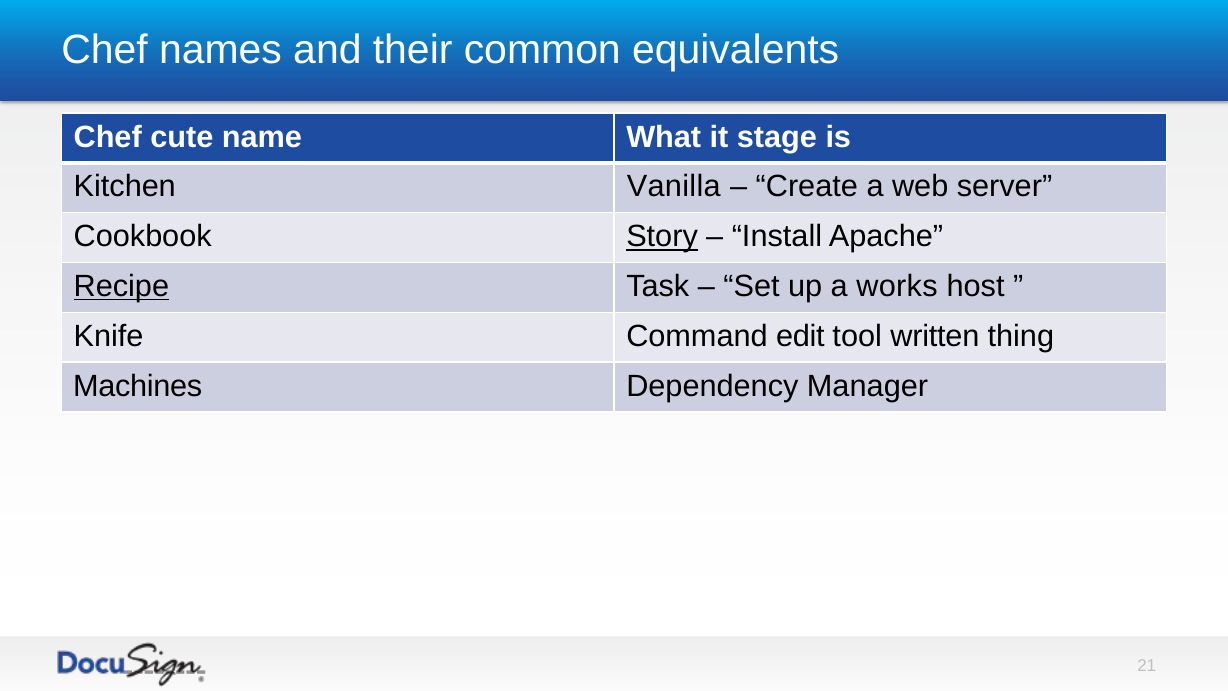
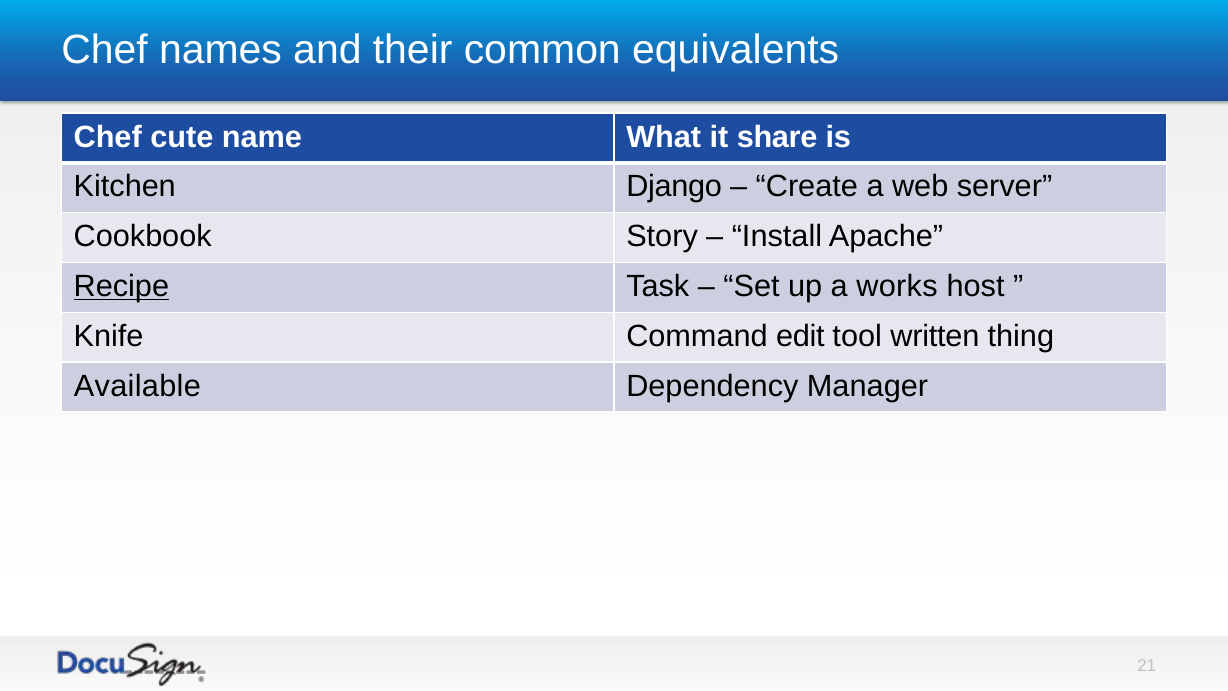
stage: stage -> share (777, 137)
Vanilla: Vanilla -> Django (674, 187)
Story underline: present -> none (662, 236)
Machines: Machines -> Available (137, 386)
